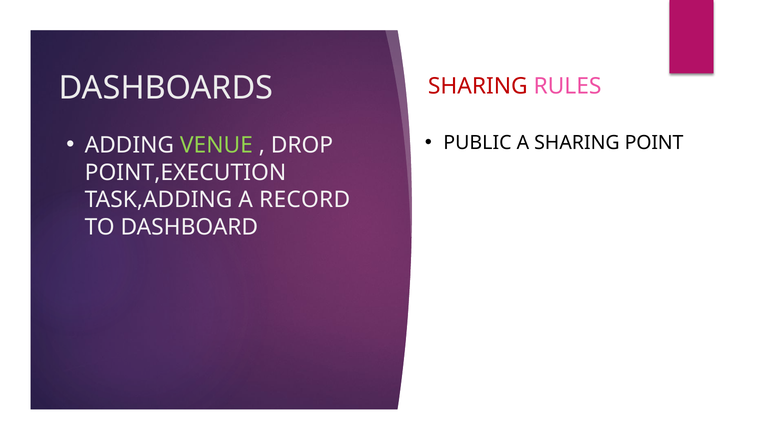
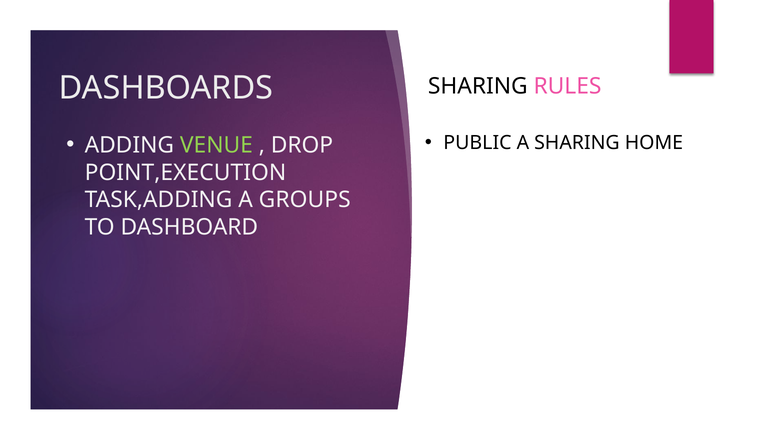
SHARING colour: red -> black (478, 86)
POINT: POINT -> HOME (654, 143)
RECORD: RECORD -> GROUPS (305, 200)
